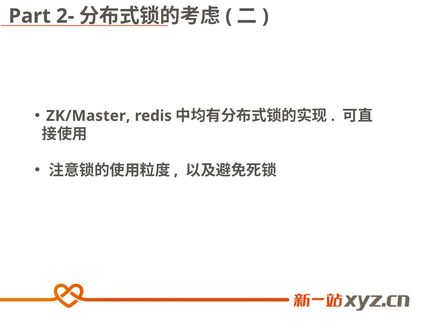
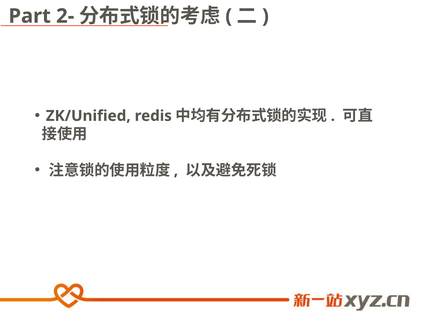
ZK/Master: ZK/Master -> ZK/Unified (88, 116)
